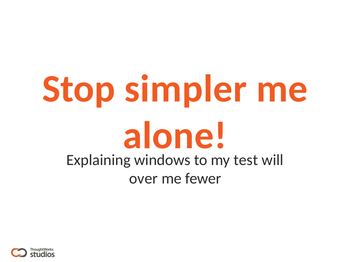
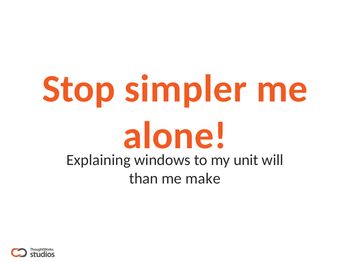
test: test -> unit (246, 160)
over: over -> than (144, 179)
fewer: fewer -> make (203, 179)
